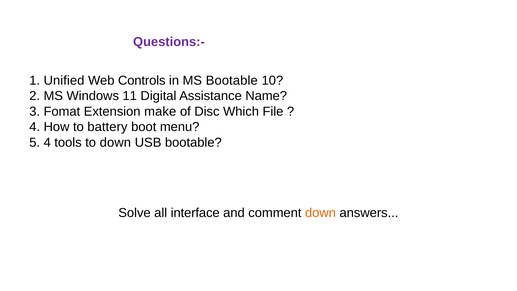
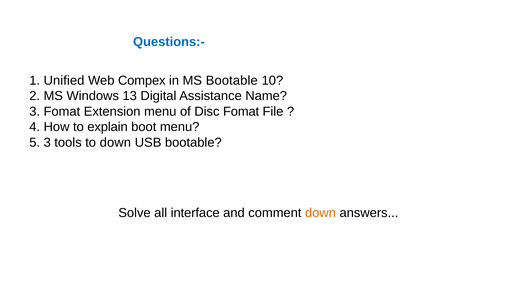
Questions:- colour: purple -> blue (169, 42)
Controls: Controls -> Compex (142, 80)
11: 11 -> 13 (130, 96)
Extension make: make -> menu (160, 111)
Disc Which: Which -> Fomat (241, 111)
battery: battery -> explain (108, 127)
5 4: 4 -> 3 (47, 142)
